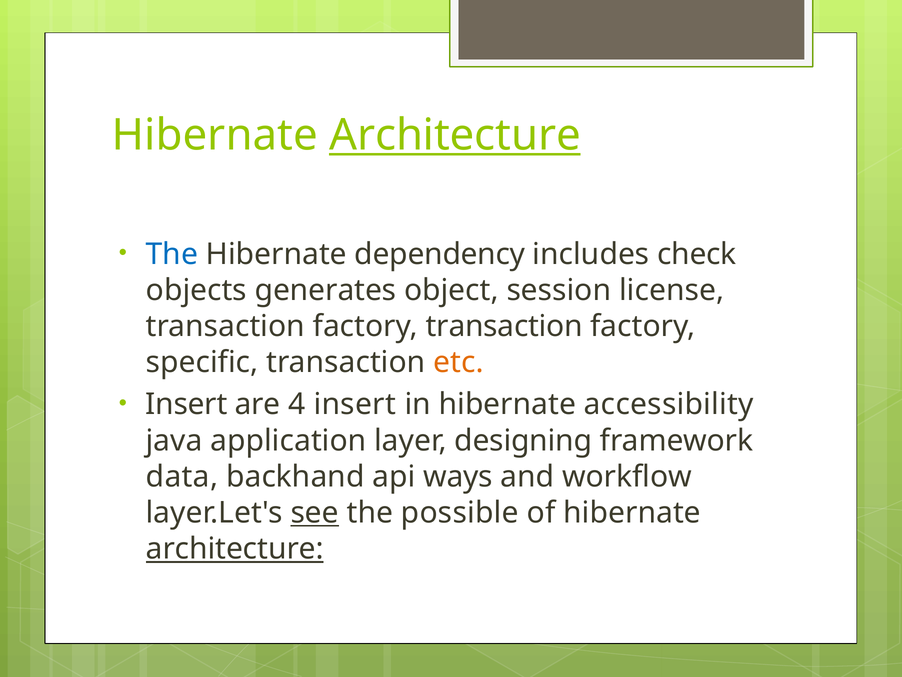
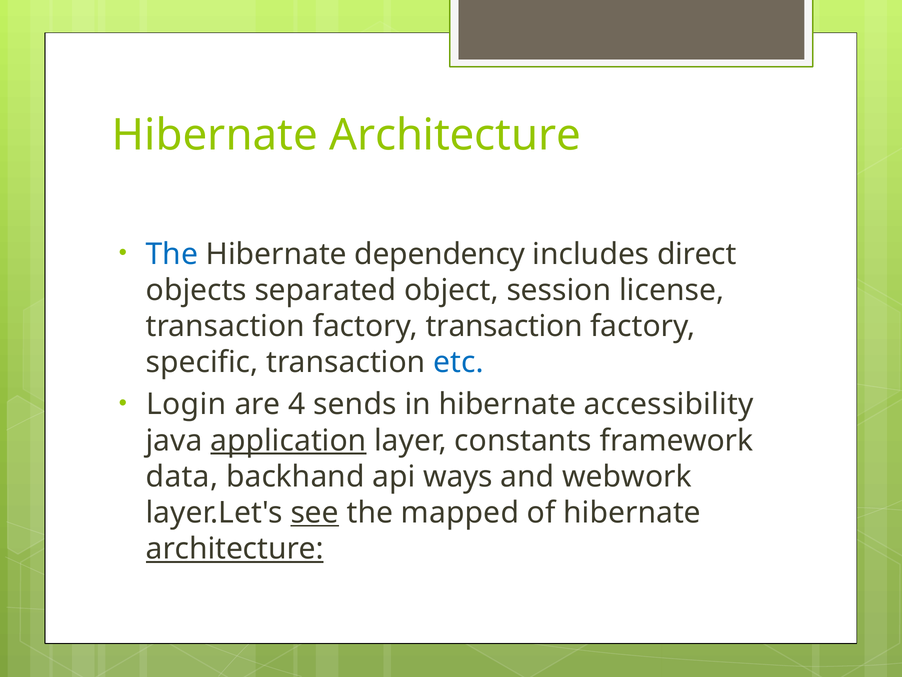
Architecture underline: present -> none (455, 135)
check: check -> direct (697, 254)
generates: generates -> separated (325, 290)
etc colour: orange -> blue (458, 362)
Insert: Insert -> Login (186, 404)
4 insert: insert -> sends (355, 404)
application underline: none -> present (288, 440)
designing: designing -> constants (523, 440)
workflow: workflow -> webwork (627, 476)
possible: possible -> mapped (460, 512)
